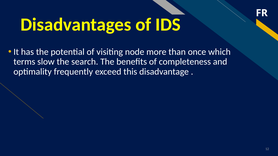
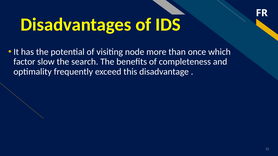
terms: terms -> factor (24, 62)
